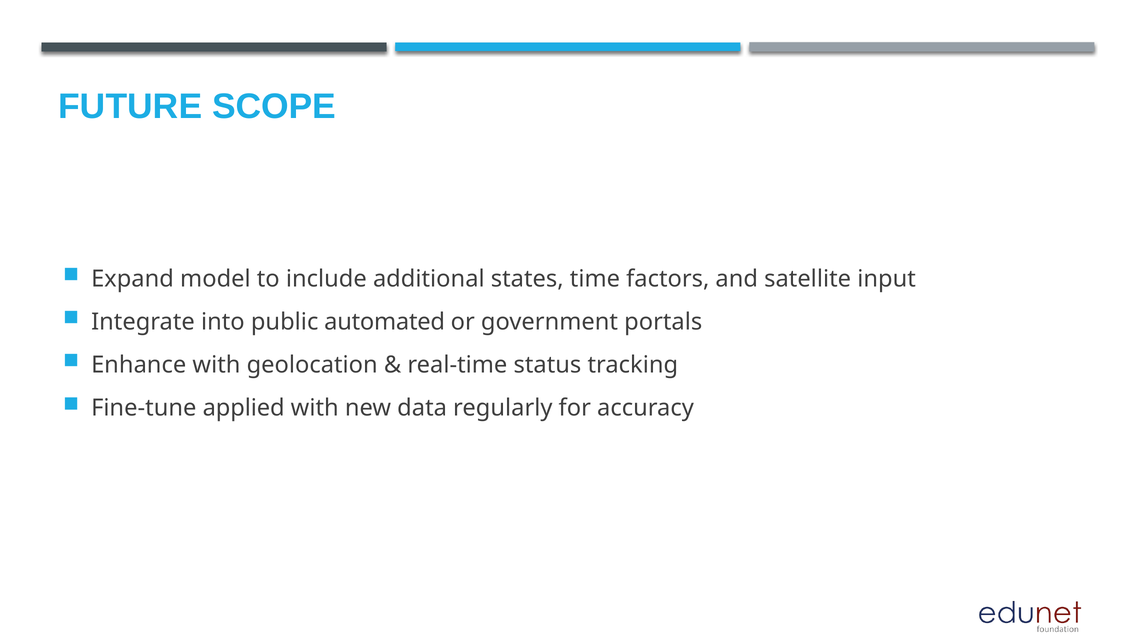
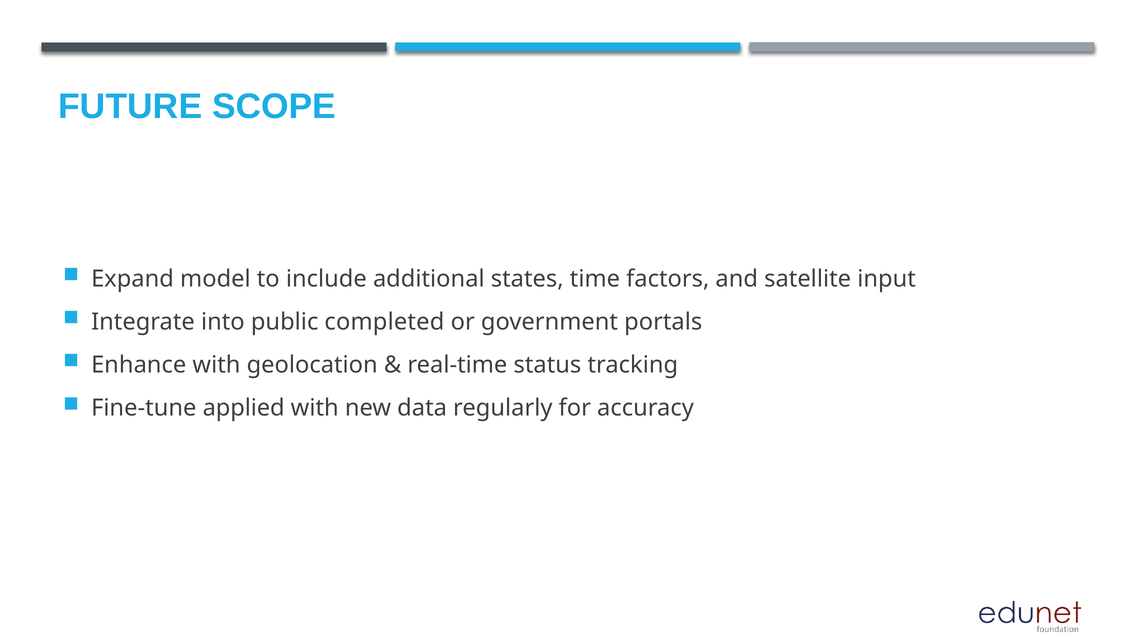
automated: automated -> completed (384, 322)
